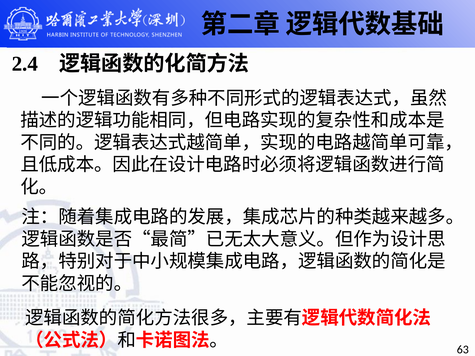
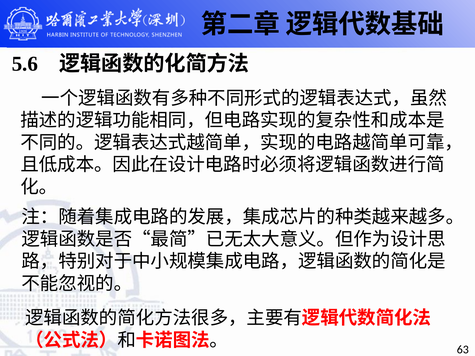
2.4: 2.4 -> 5.6 (25, 64)
